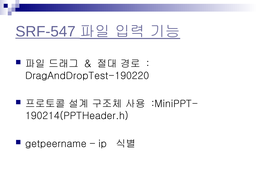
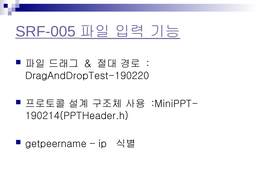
SRF-547: SRF-547 -> SRF-005 (46, 32)
